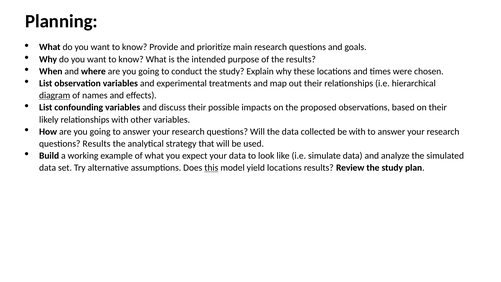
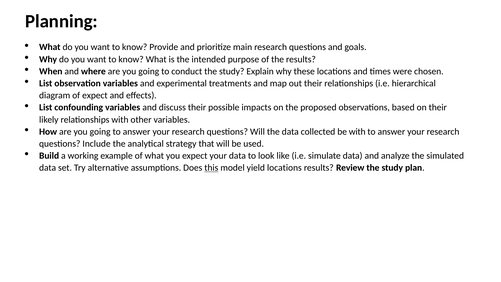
diagram underline: present -> none (55, 95)
of names: names -> expect (95, 95)
questions Results: Results -> Include (97, 144)
